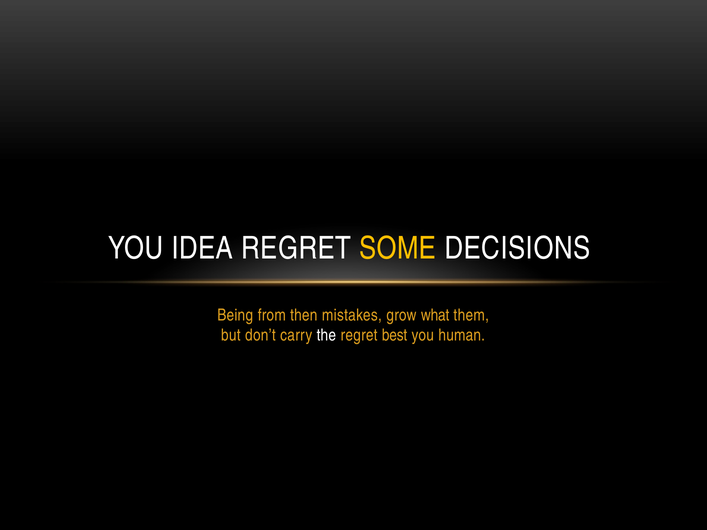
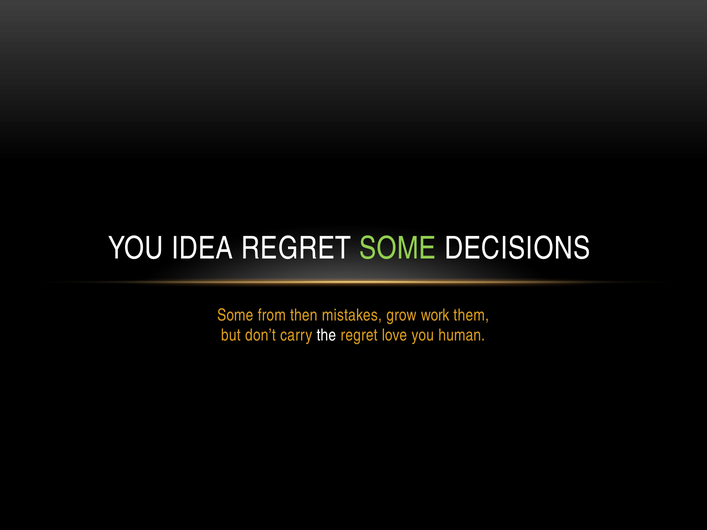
SOME colour: yellow -> light green (398, 249)
Being: Being -> Some (235, 315)
what: what -> work (435, 315)
best: best -> love (395, 335)
